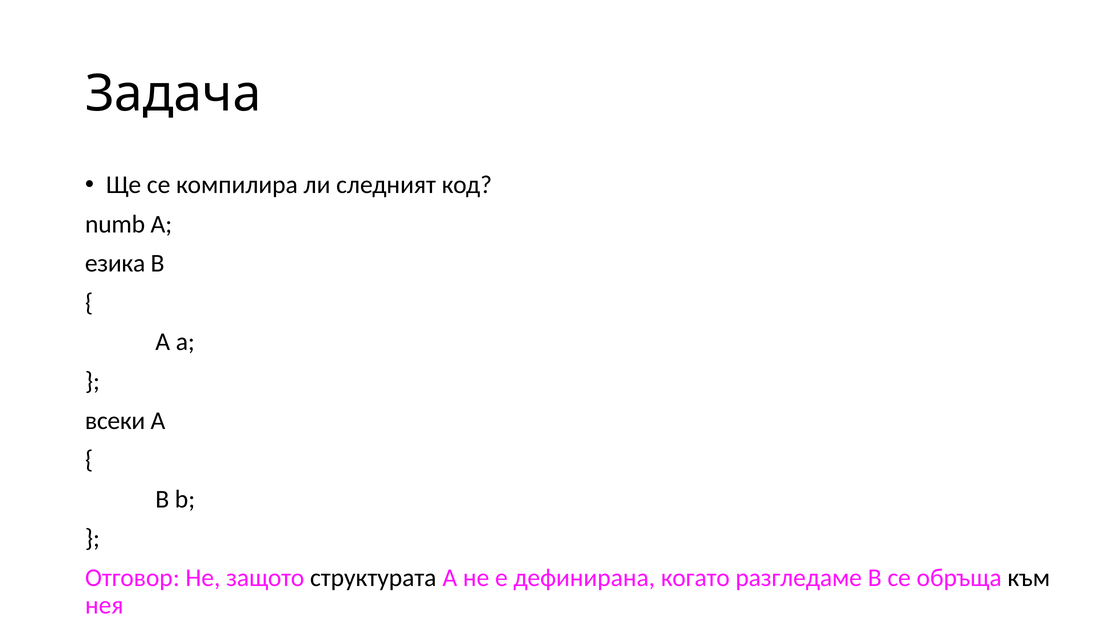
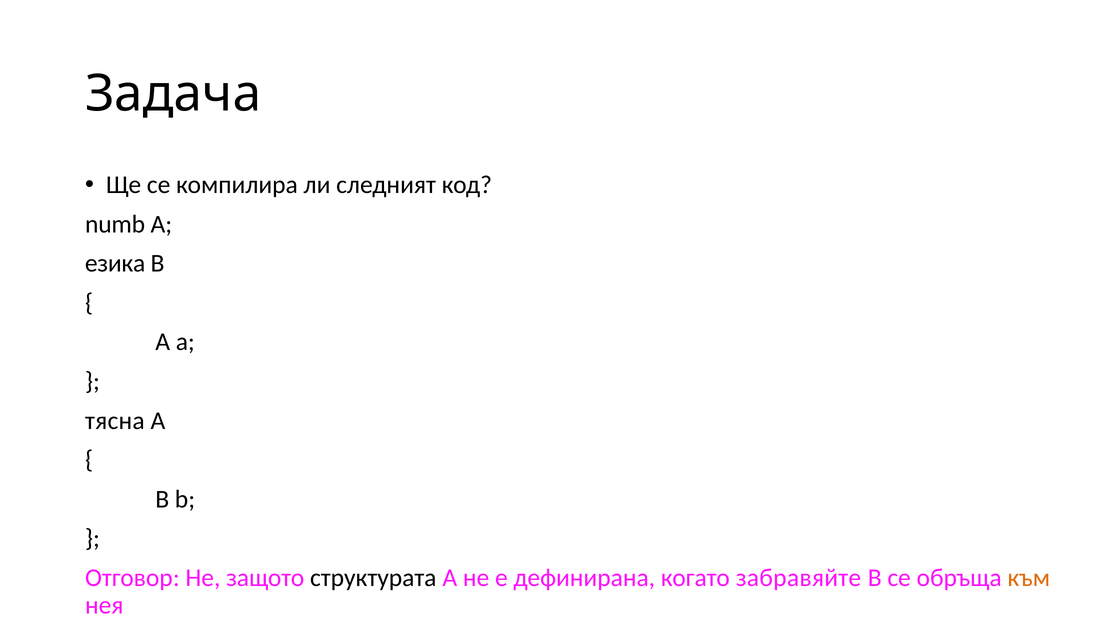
всеки: всеки -> тясна (115, 420)
разгледаме: разгледаме -> забравяйте (798, 577)
към colour: black -> orange (1029, 577)
